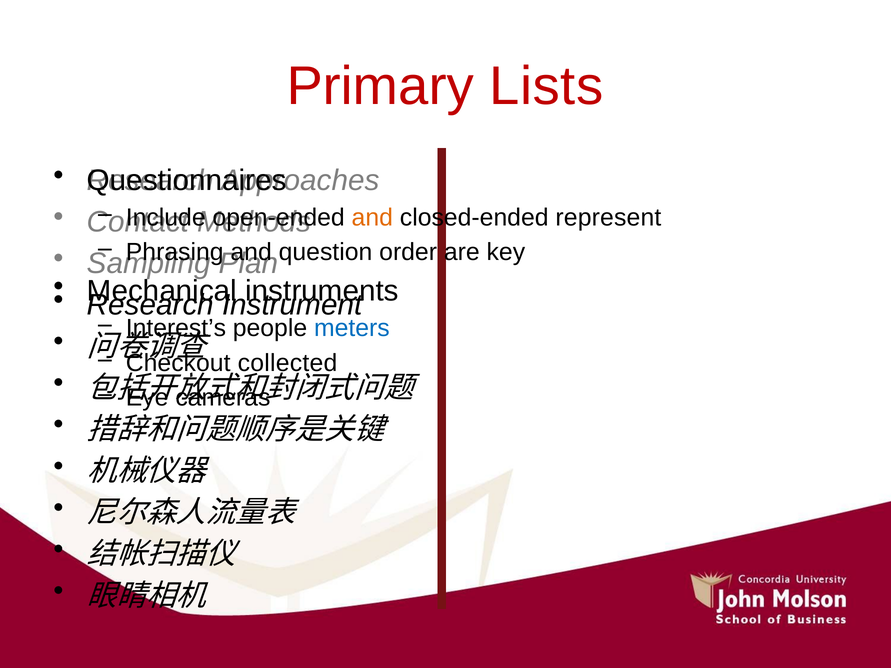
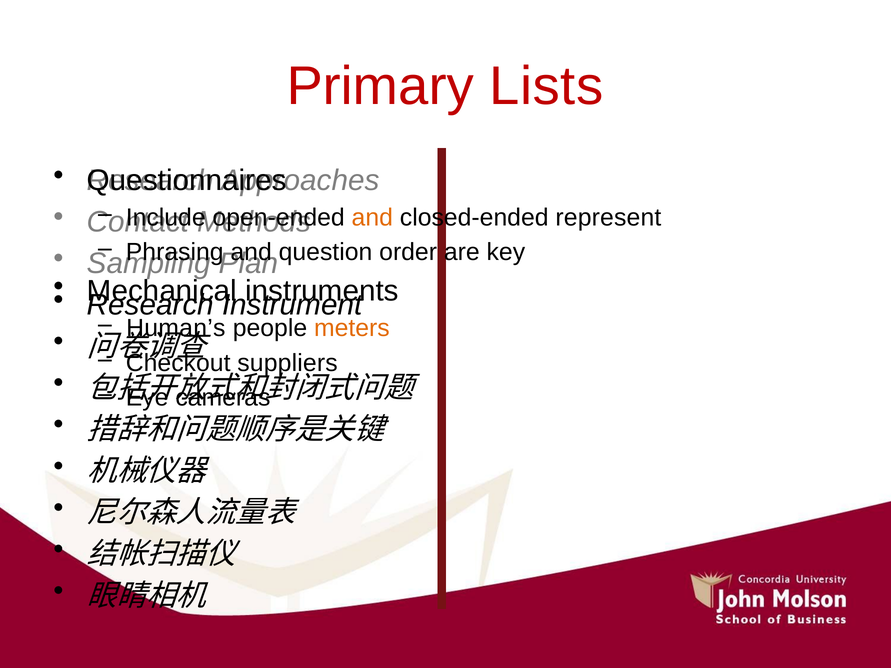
Interest’s: Interest’s -> Human’s (176, 328)
meters colour: blue -> orange (352, 328)
collected: collected -> suppliers (288, 363)
